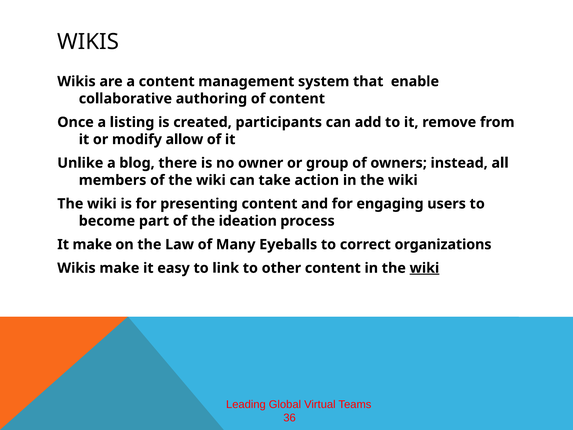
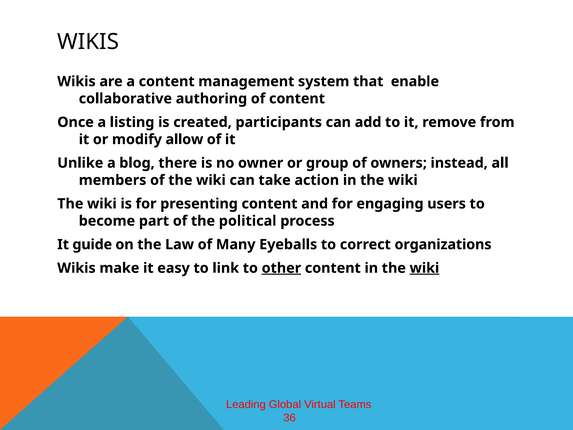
ideation: ideation -> political (248, 221)
It make: make -> guide (92, 244)
other underline: none -> present (281, 268)
